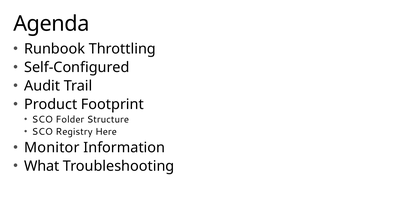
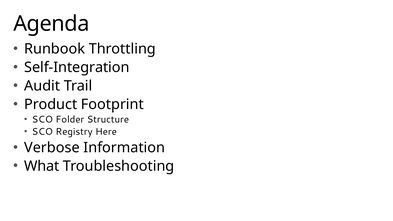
Self-Configured: Self-Configured -> Self-Integration (77, 67)
Monitor: Monitor -> Verbose (52, 148)
